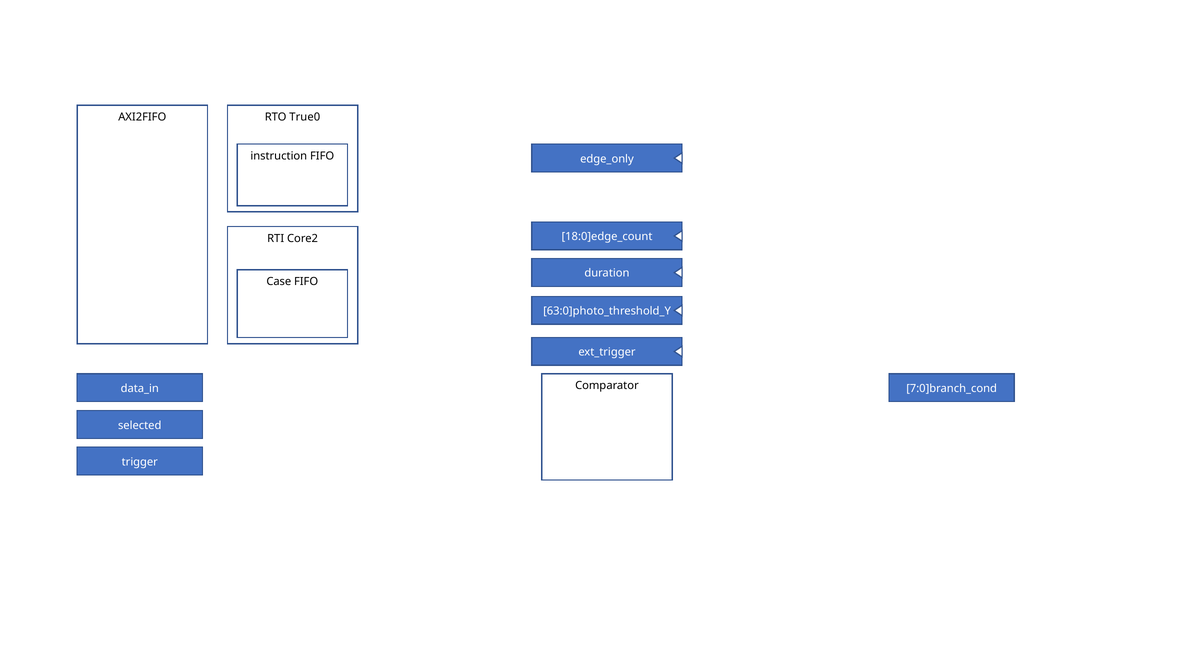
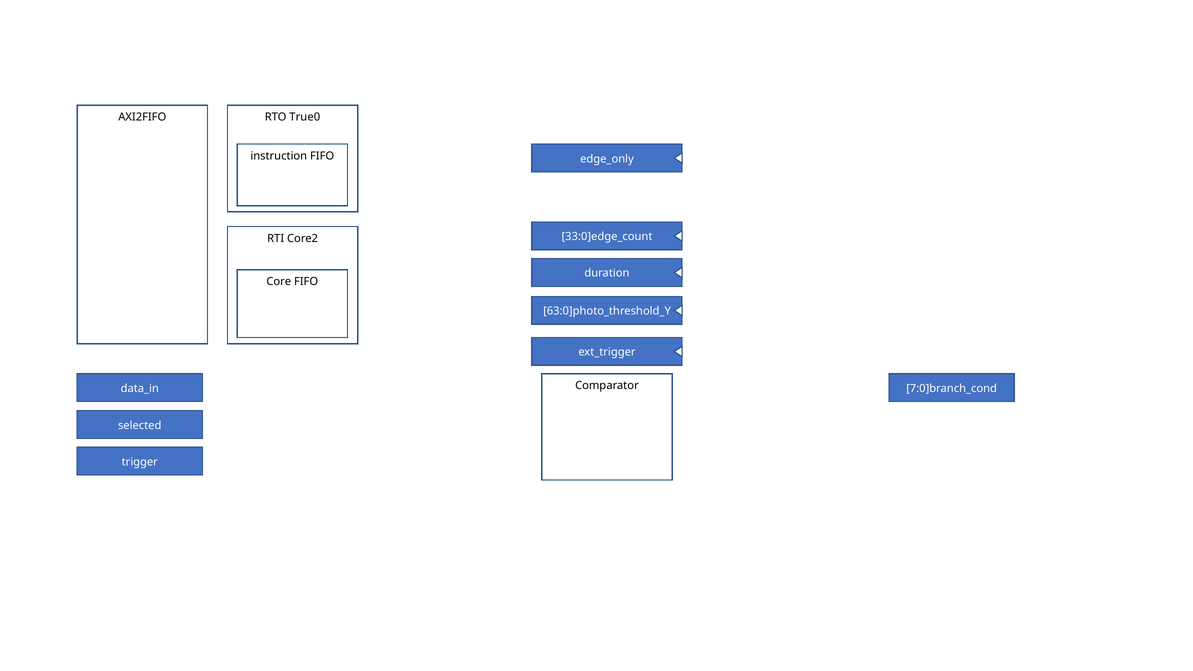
18:0]edge_count: 18:0]edge_count -> 33:0]edge_count (607, 237)
Case: Case -> Core (279, 282)
